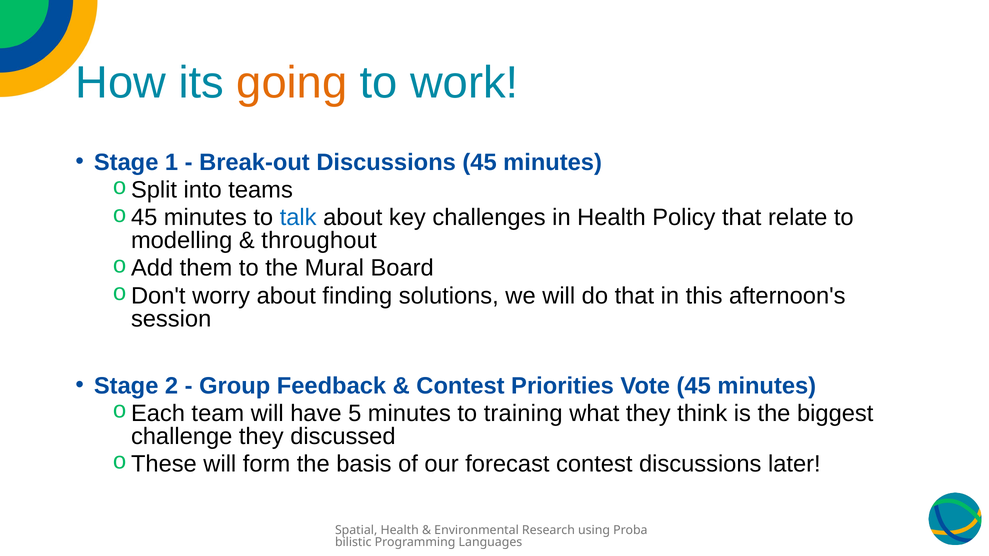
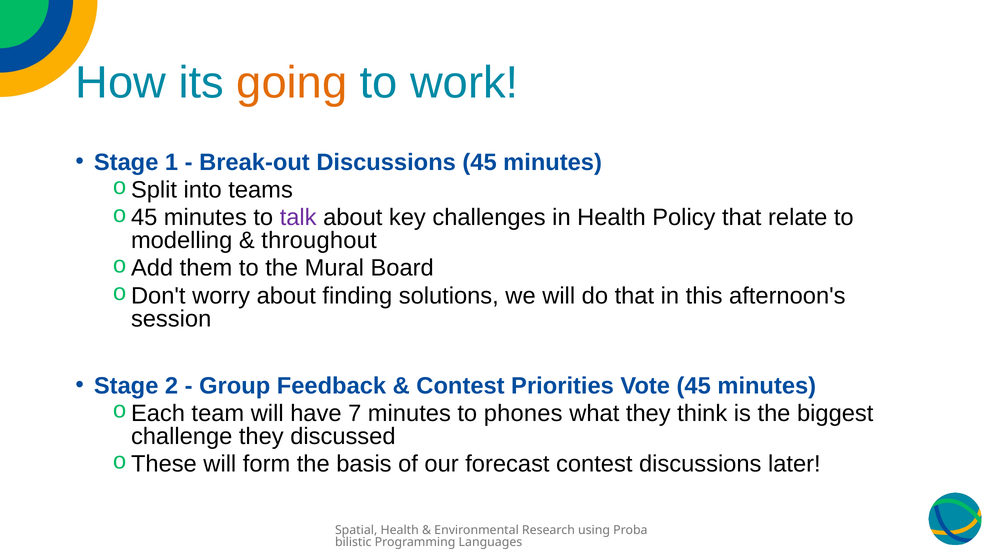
talk colour: blue -> purple (298, 218)
5: 5 -> 7 (355, 414)
training: training -> phones (523, 414)
